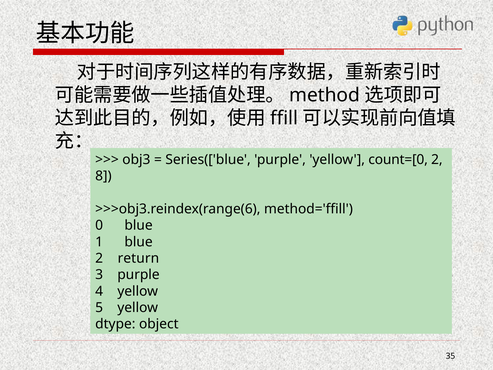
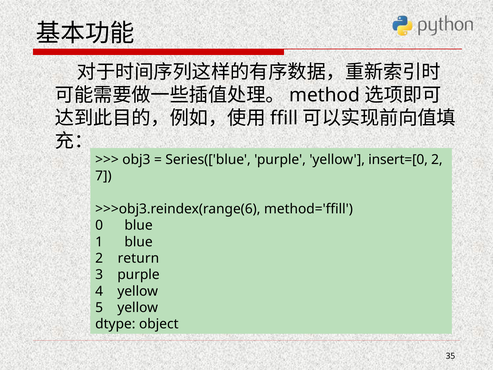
count=[0: count=[0 -> insert=[0 (398, 160)
8: 8 -> 7 (103, 176)
